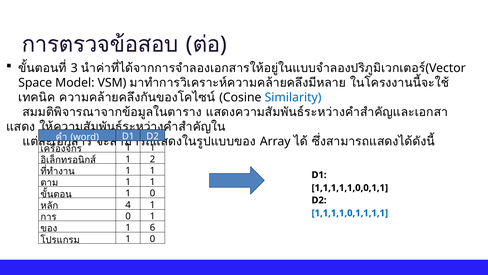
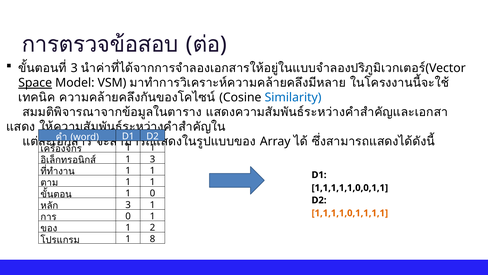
Space underline: none -> present (35, 83)
1 2: 2 -> 3 (153, 159)
4: 4 -> 3 (128, 205)
1,1,1,1,0,1,1,1,1 colour: blue -> orange (350, 213)
6: 6 -> 2 (153, 227)
0: 0 -> 8 (153, 239)
